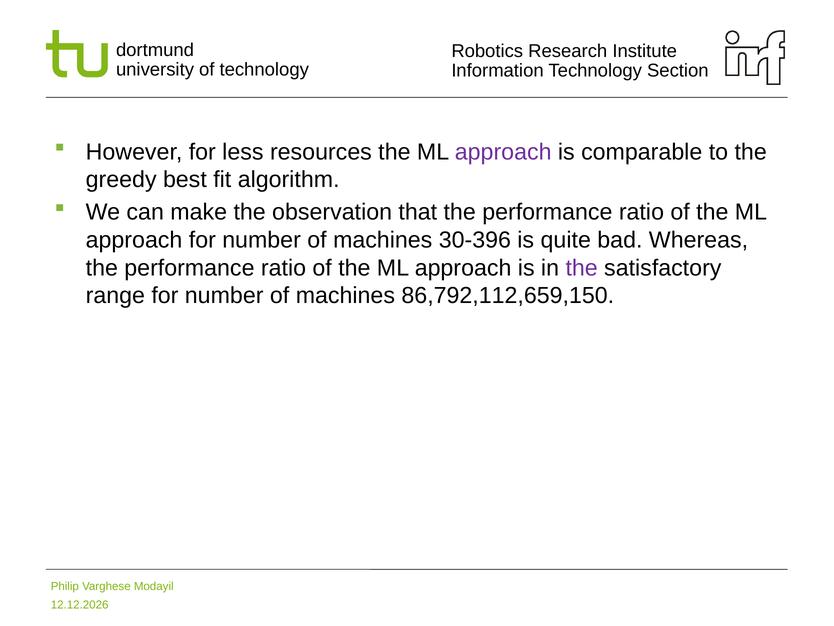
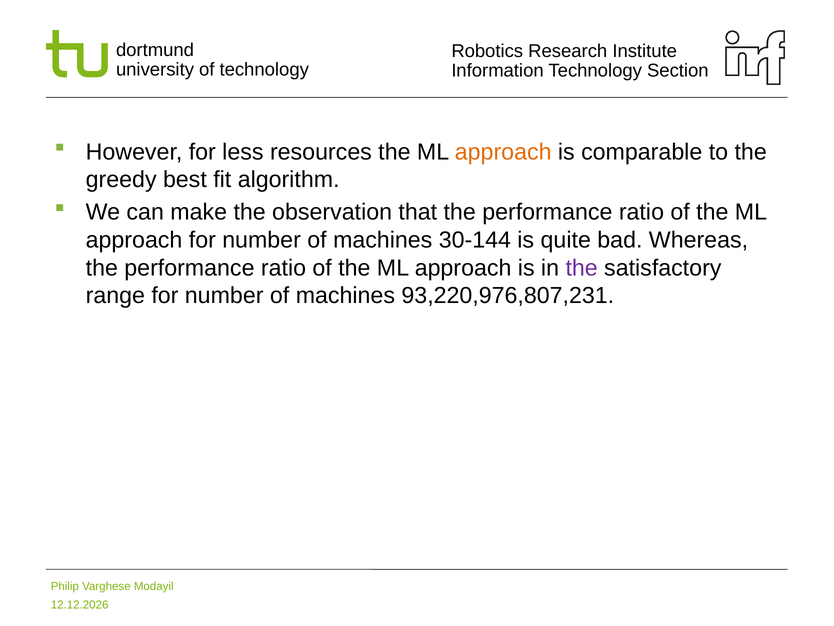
approach colour: purple -> orange (503, 152)
30-396: 30-396 -> 30-144 (475, 240)
86,792,112,659,150: 86,792,112,659,150 -> 93,220,976,807,231 (508, 295)
